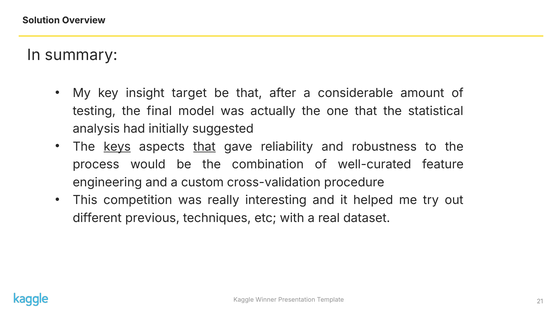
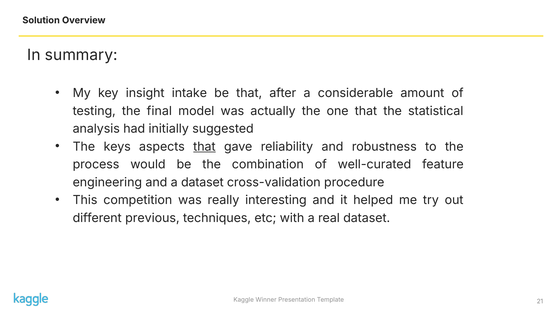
target: target -> intake (189, 93)
keys underline: present -> none (117, 147)
a custom: custom -> dataset (202, 182)
